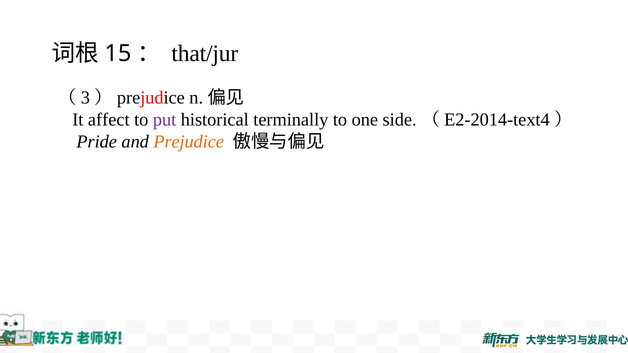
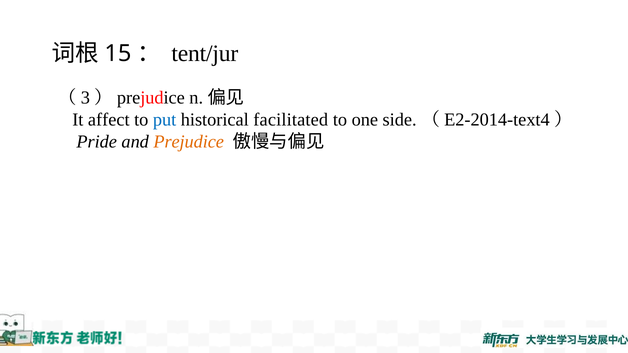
that/jur: that/jur -> tent/jur (205, 54)
put colour: purple -> blue (165, 120)
terminally: terminally -> facilitated (291, 120)
